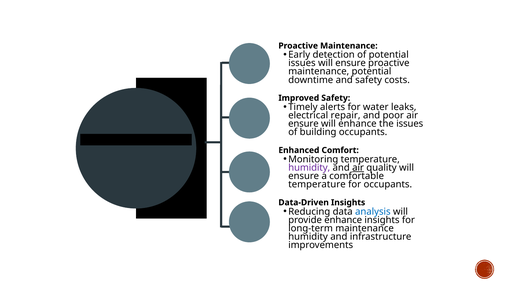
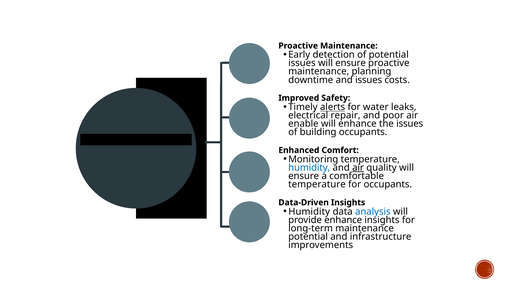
maintenance potential: potential -> planning (371, 71)
and safety: safety -> issues (369, 80)
alerts underline: none -> present (333, 107)
ensure: ensure -> enable (303, 124)
humidity colour: purple -> blue (309, 168)
Reducing: Reducing -> Humidity (309, 211)
humidity: humidity -> potential (308, 236)
